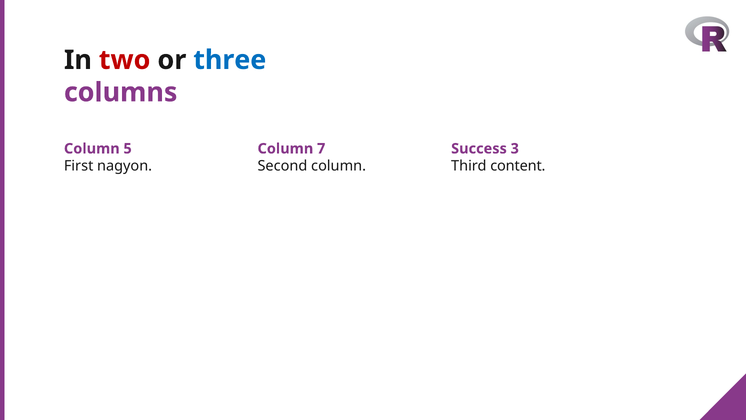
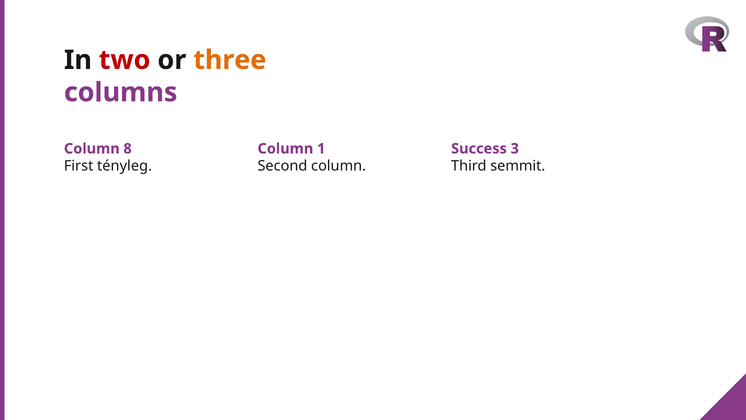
three colour: blue -> orange (230, 60)
5: 5 -> 8 (128, 149)
7: 7 -> 1 (321, 149)
nagyon: nagyon -> tényleg (125, 166)
content: content -> semmit (518, 166)
